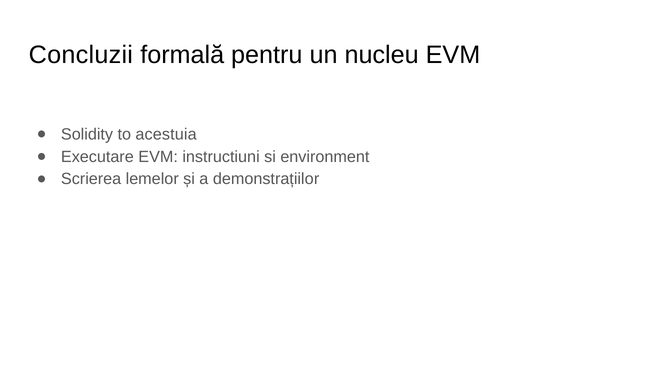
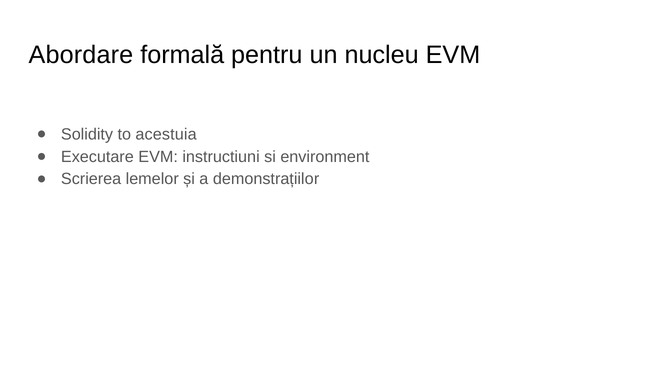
Concluzii: Concluzii -> Abordare (81, 55)
